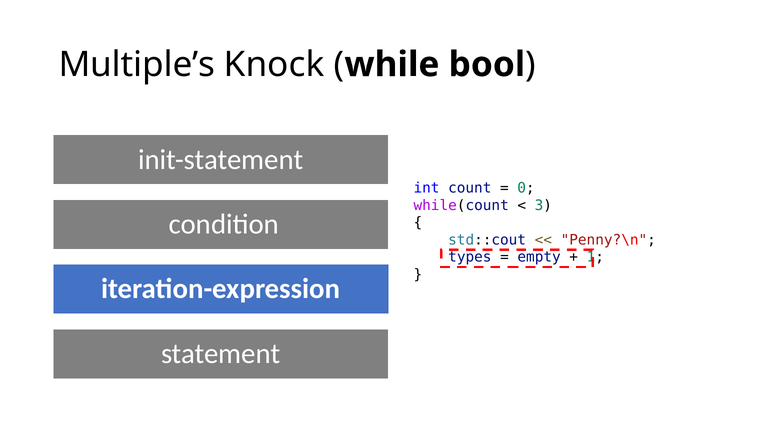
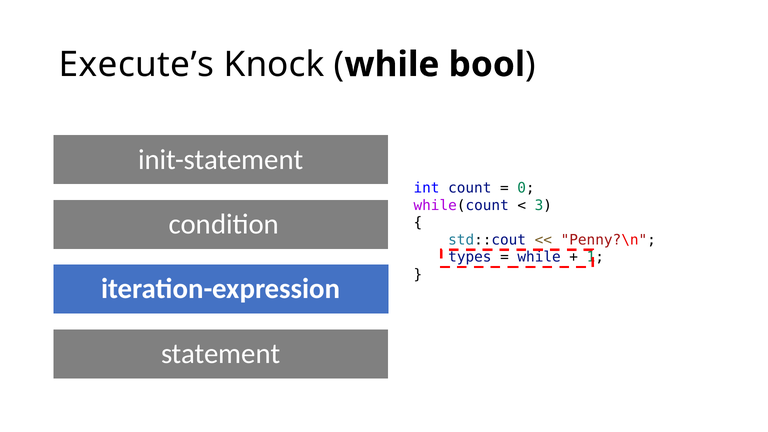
Multiple’s: Multiple’s -> Execute’s (137, 65)
empty: empty -> while (539, 257)
